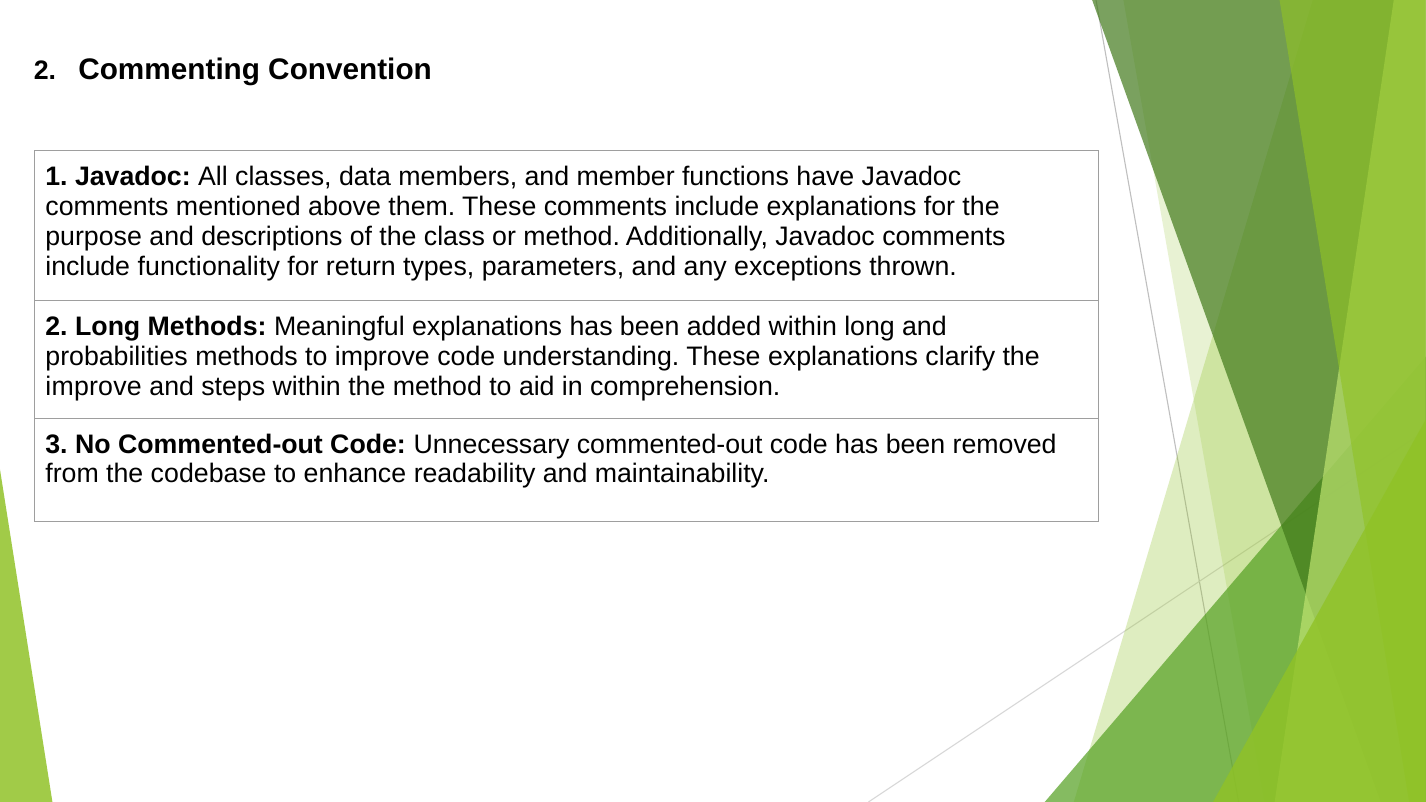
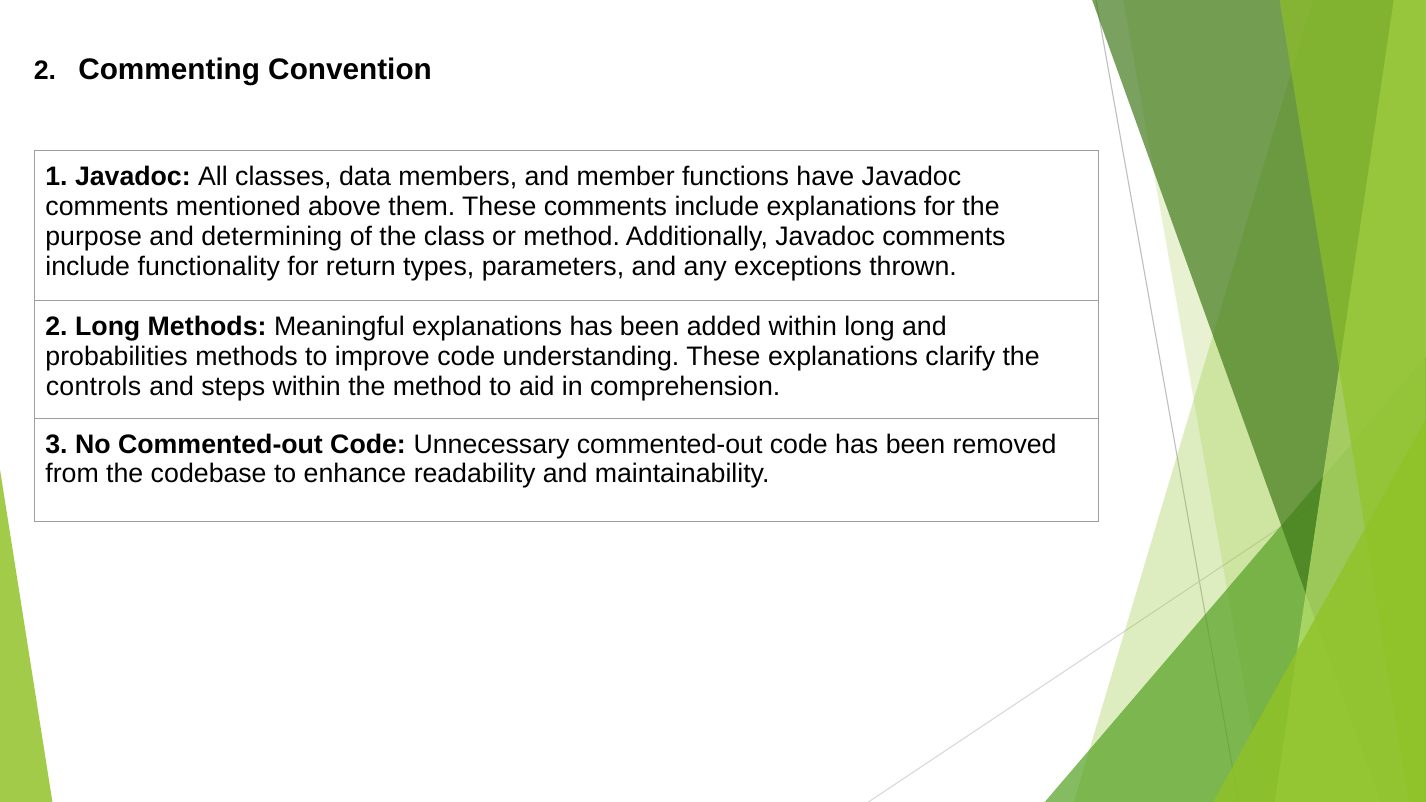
descriptions: descriptions -> determining (272, 237)
improve: improve -> controls (94, 387)
